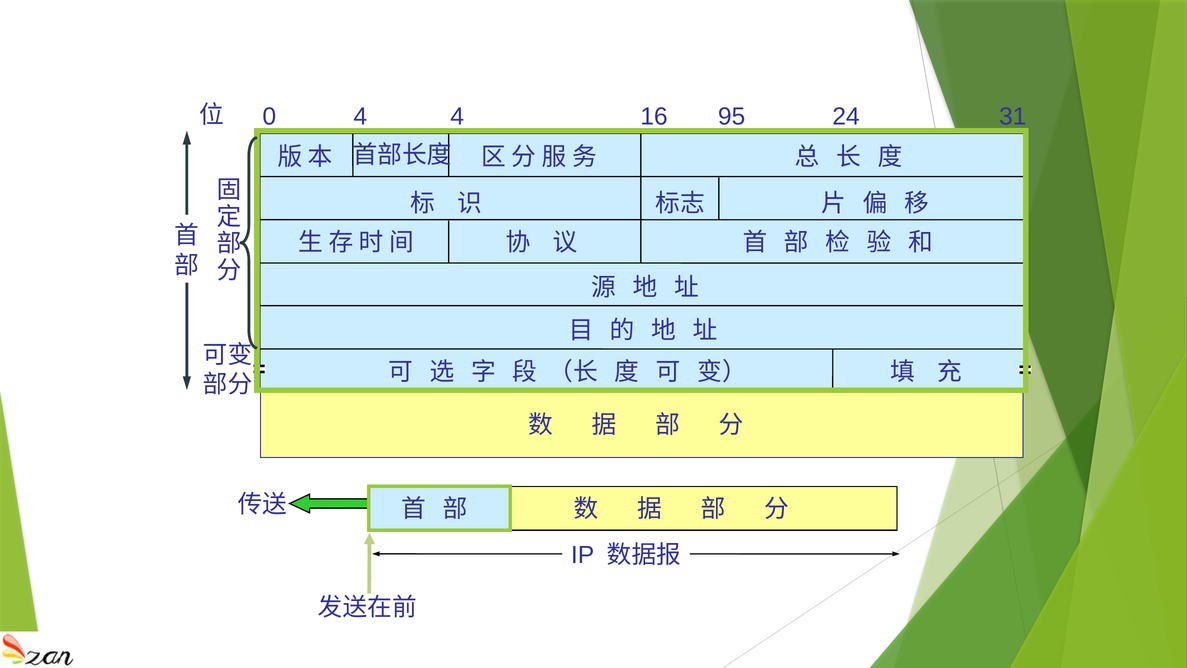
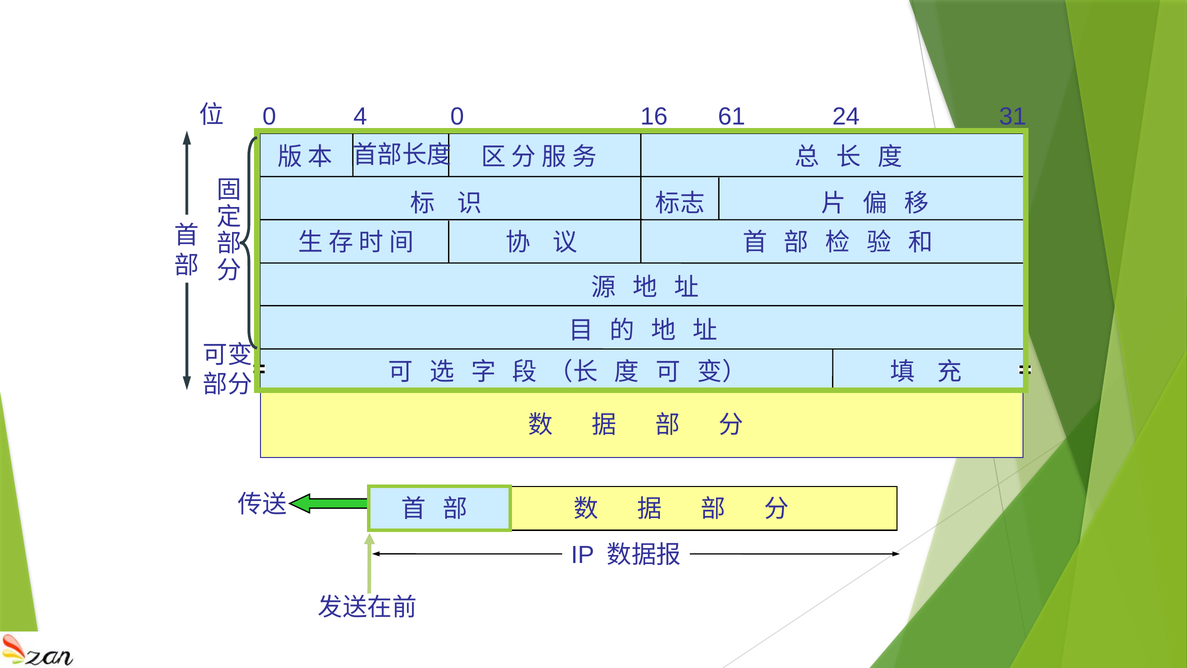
4 4: 4 -> 0 (457, 117)
95: 95 -> 61 (732, 117)
